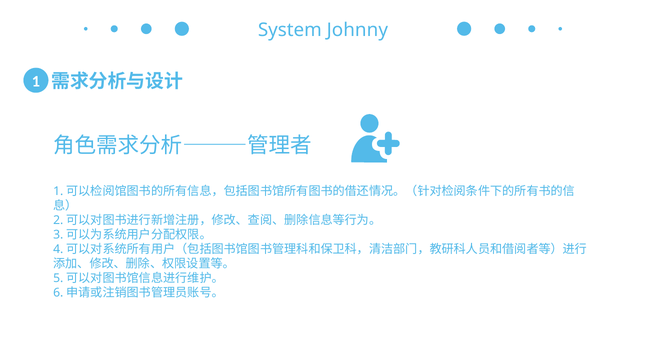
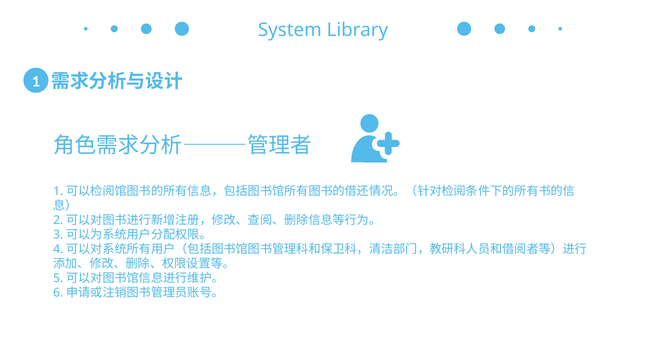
Johnny: Johnny -> Library (357, 30)
